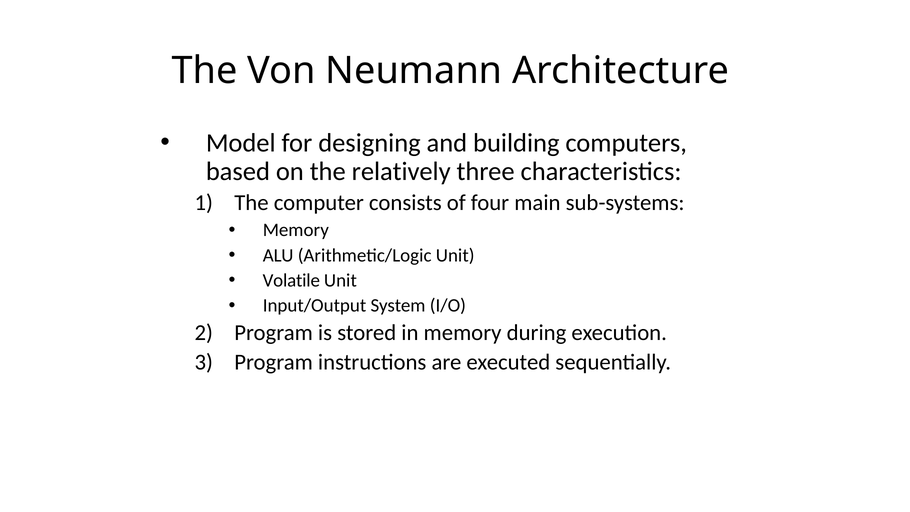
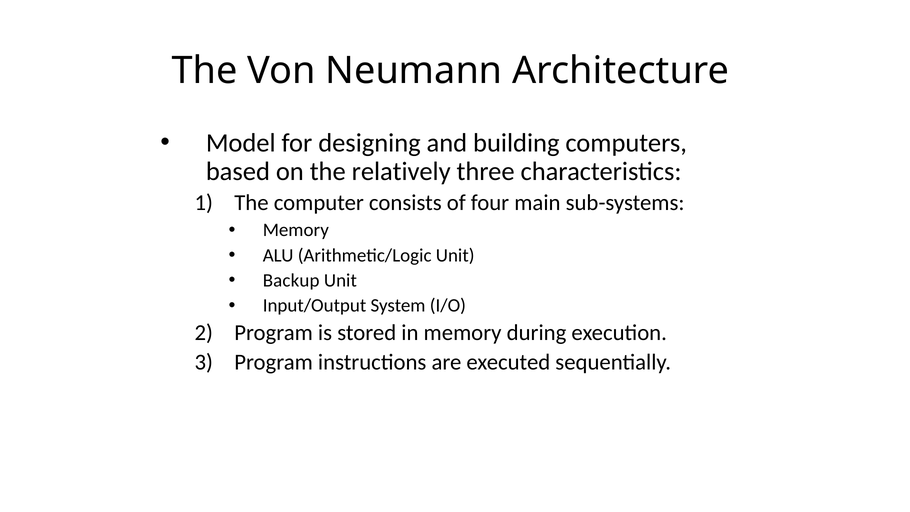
Volatile: Volatile -> Backup (291, 280)
